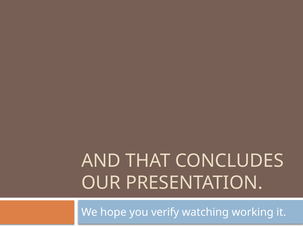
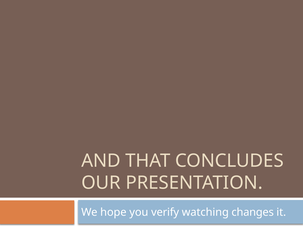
working: working -> changes (253, 213)
